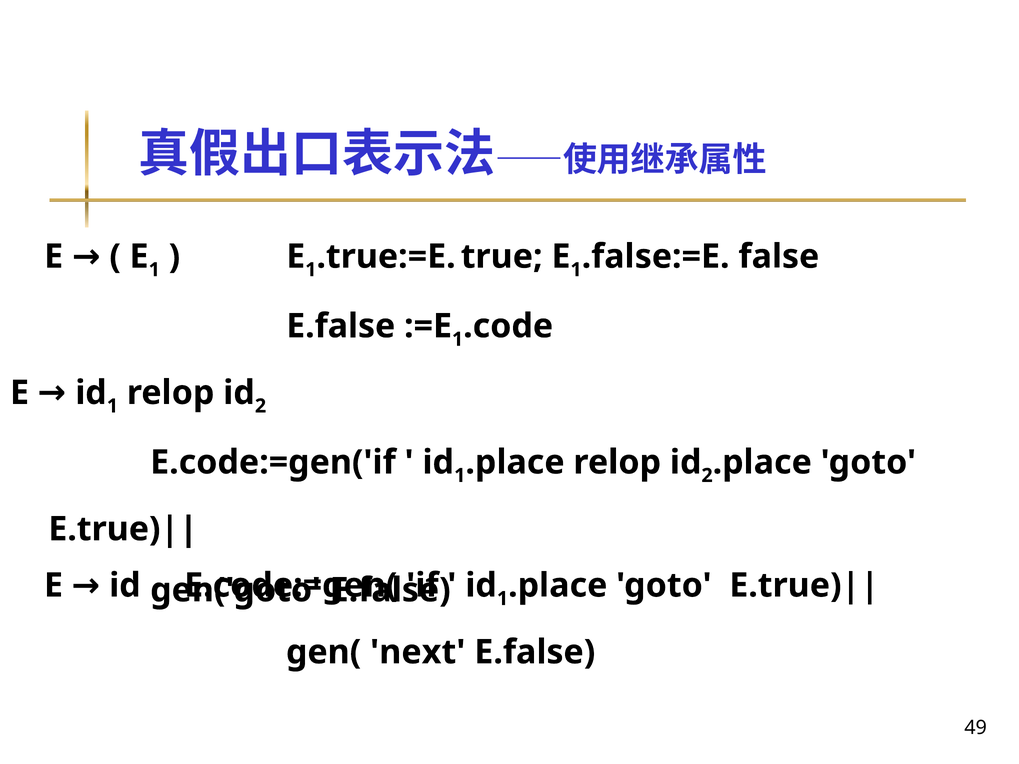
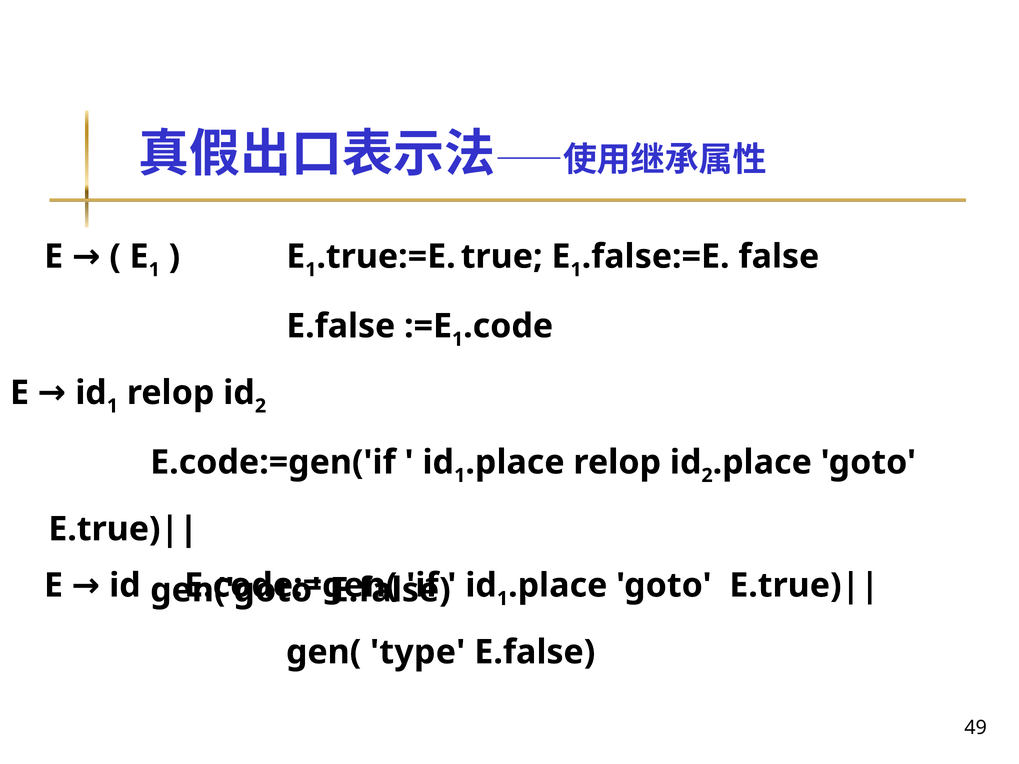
next: next -> type (418, 652)
